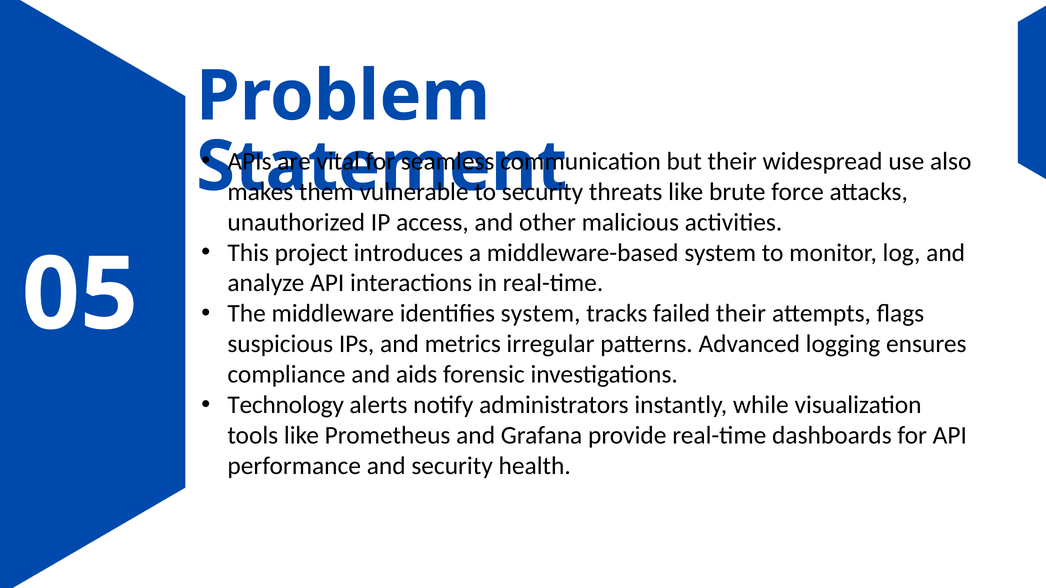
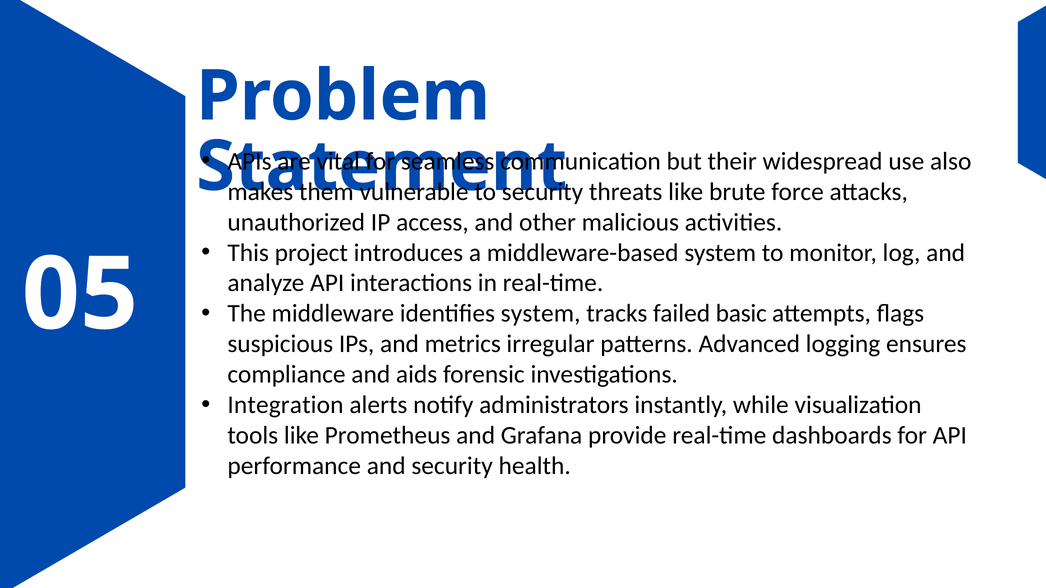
failed their: their -> basic (741, 314)
Technology: Technology -> Integration (285, 405)
